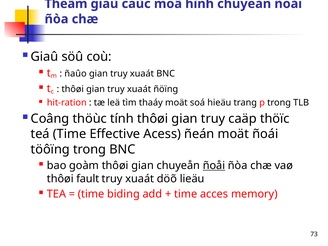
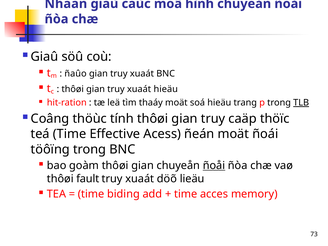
Theâm: Theâm -> Nhaän (66, 4)
xuaát ñöïng: ñöïng -> hieäu (166, 89)
TLB underline: none -> present (301, 103)
